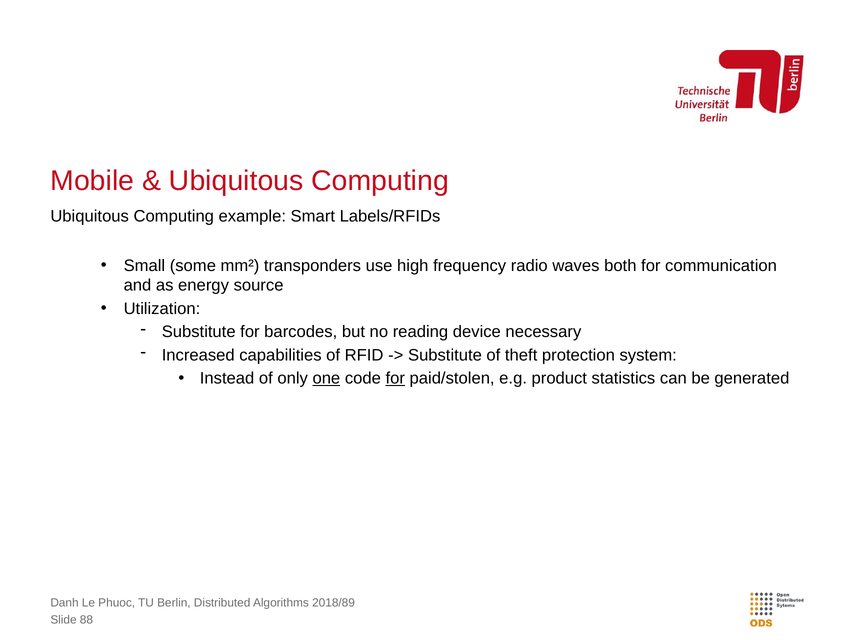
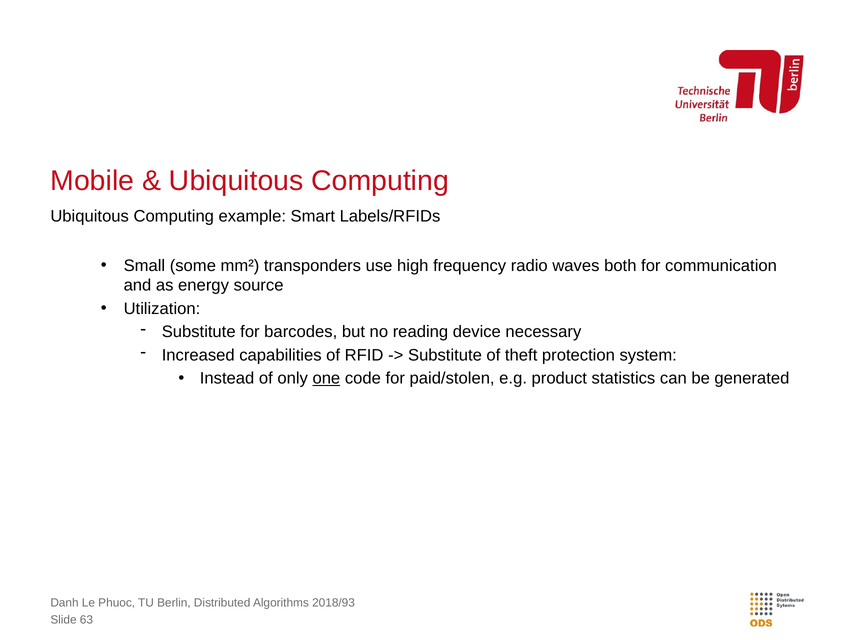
for underline: present -> none (395, 379)
2018/89: 2018/89 -> 2018/93 (334, 603)
88: 88 -> 63 (86, 620)
